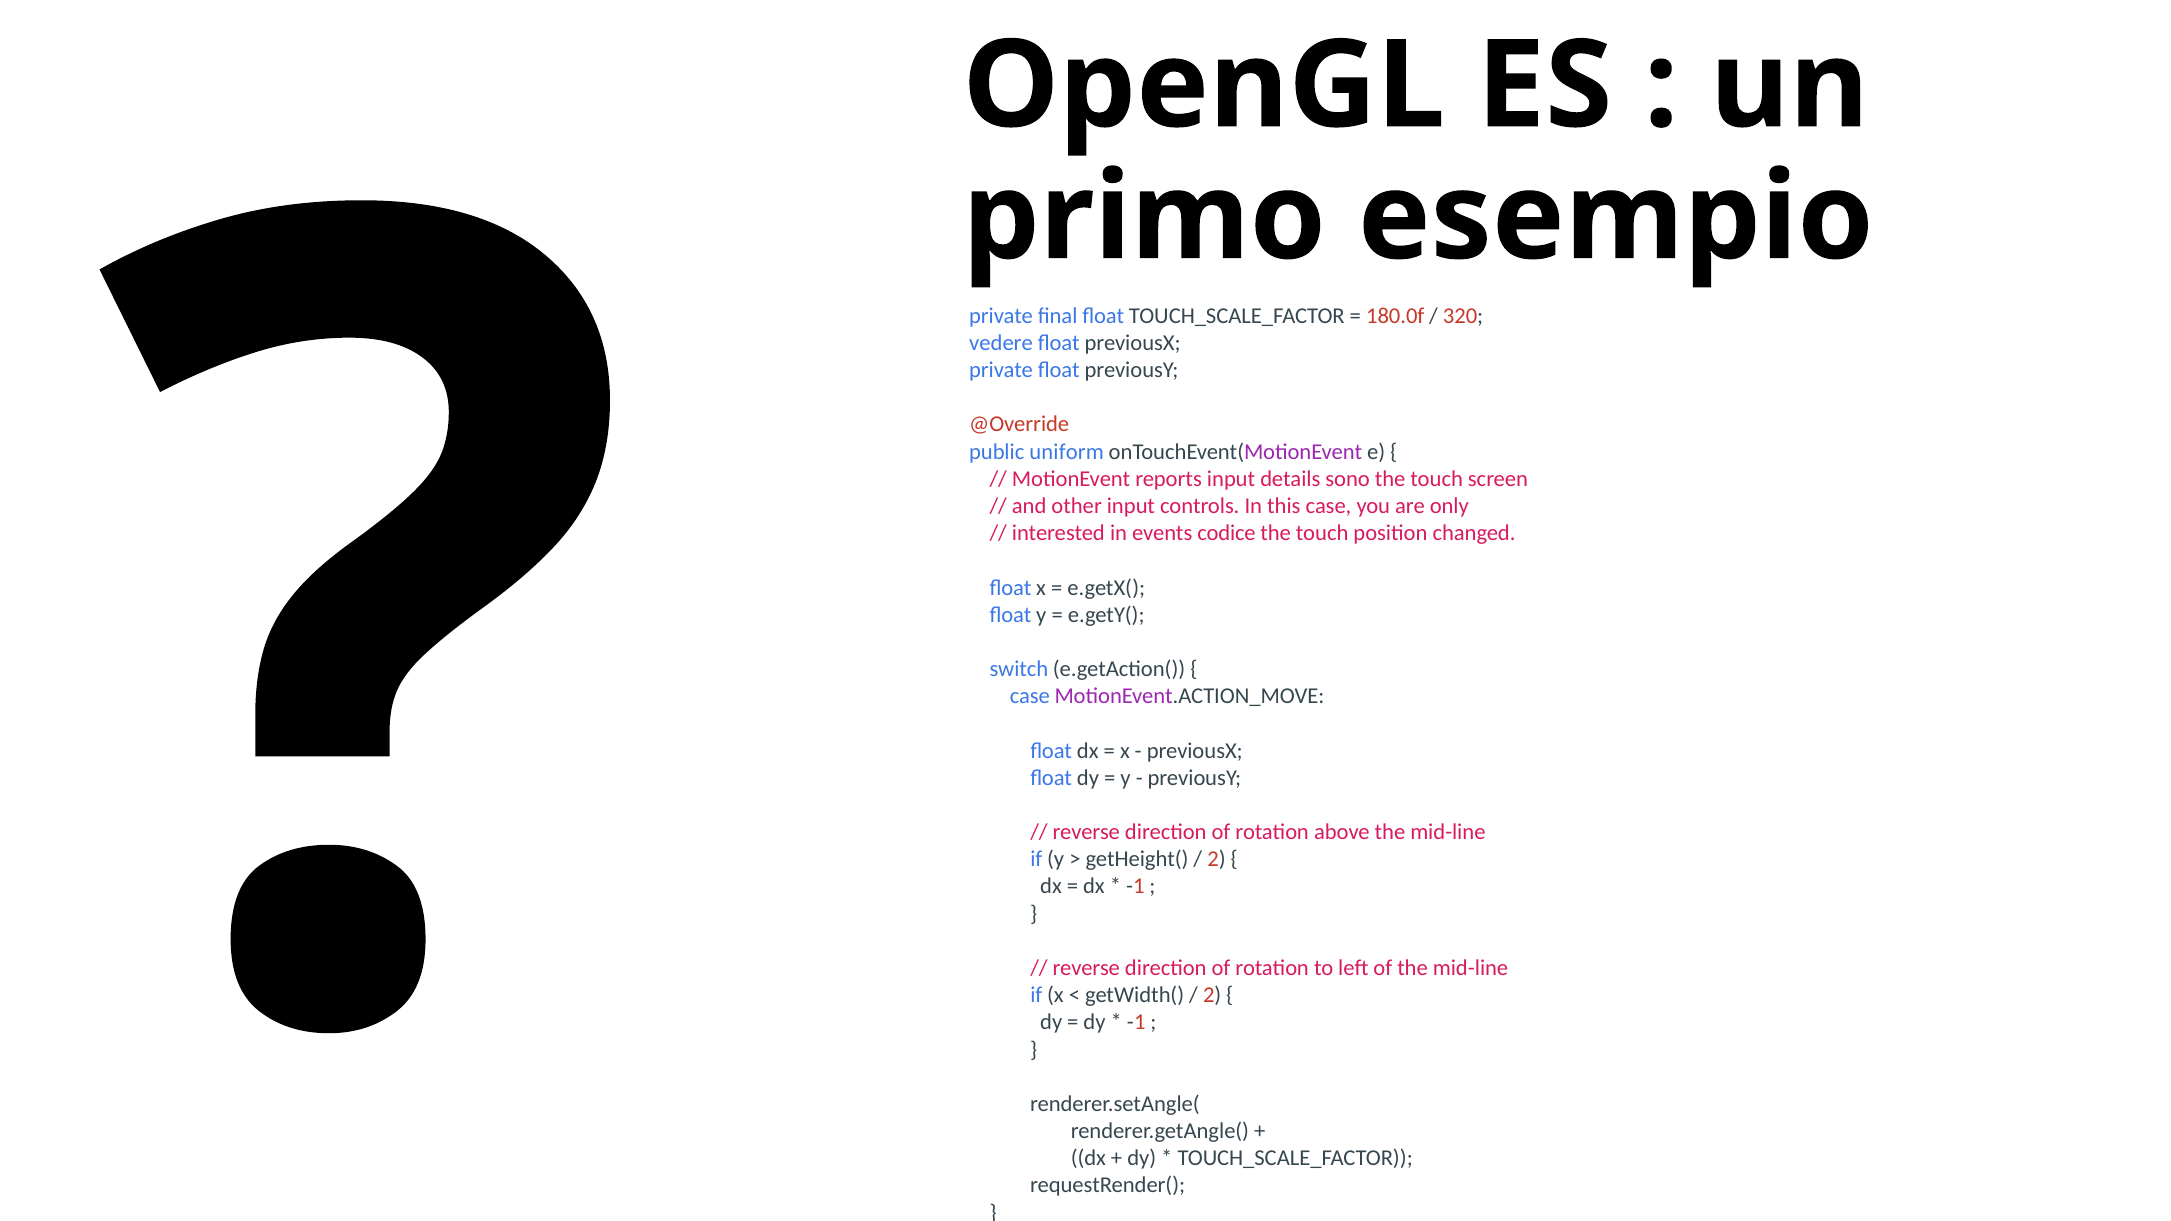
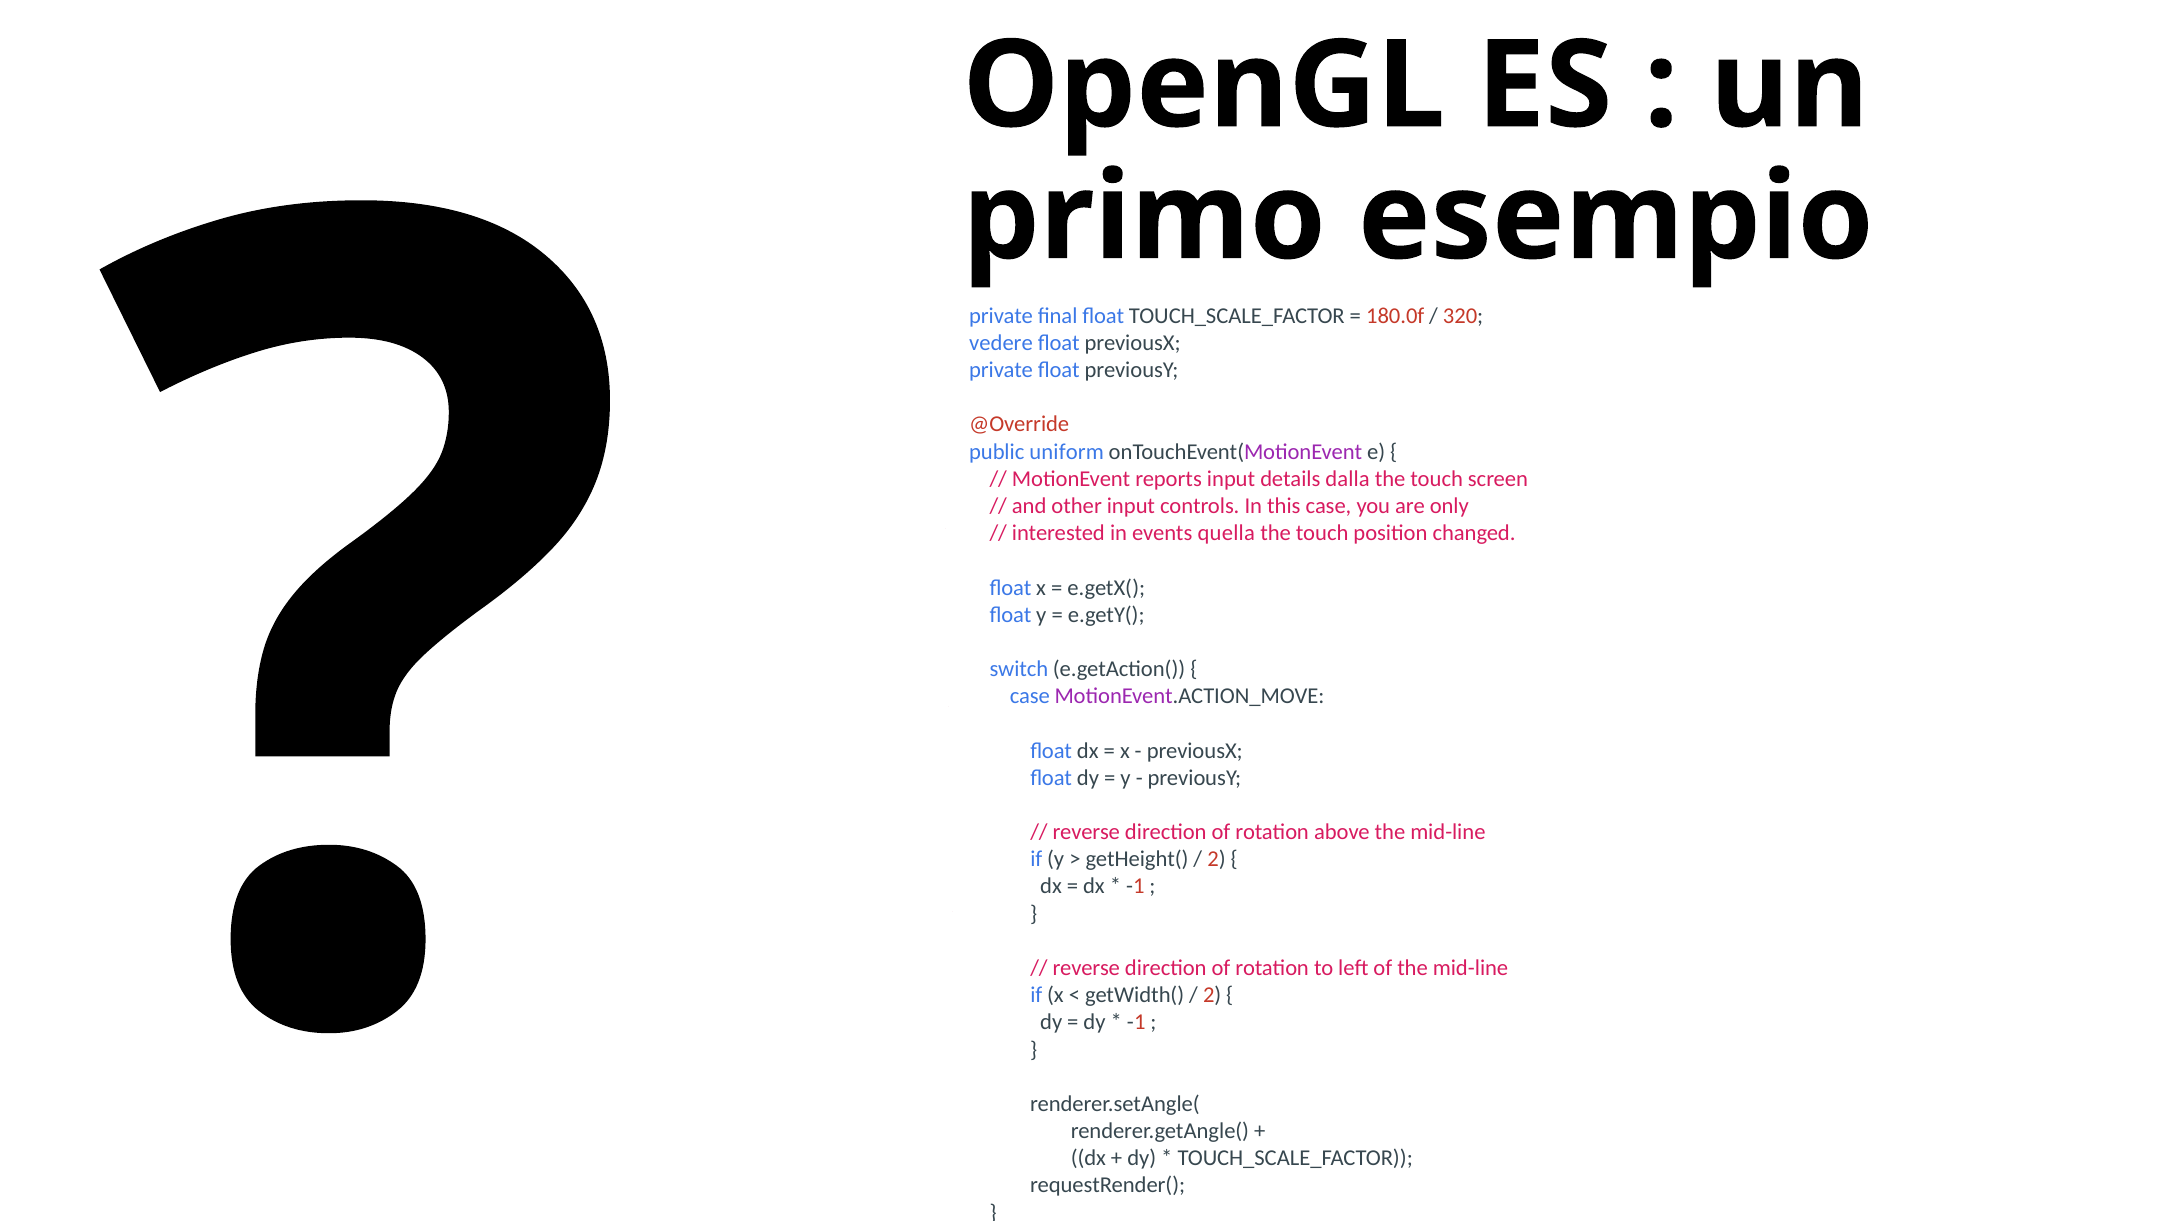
sono: sono -> dalla (1348, 479)
codice: codice -> quella (1226, 533)
